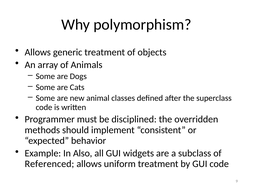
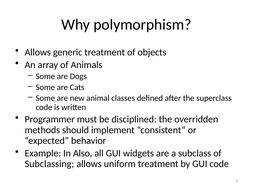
Referenced: Referenced -> Subclassing (49, 164)
